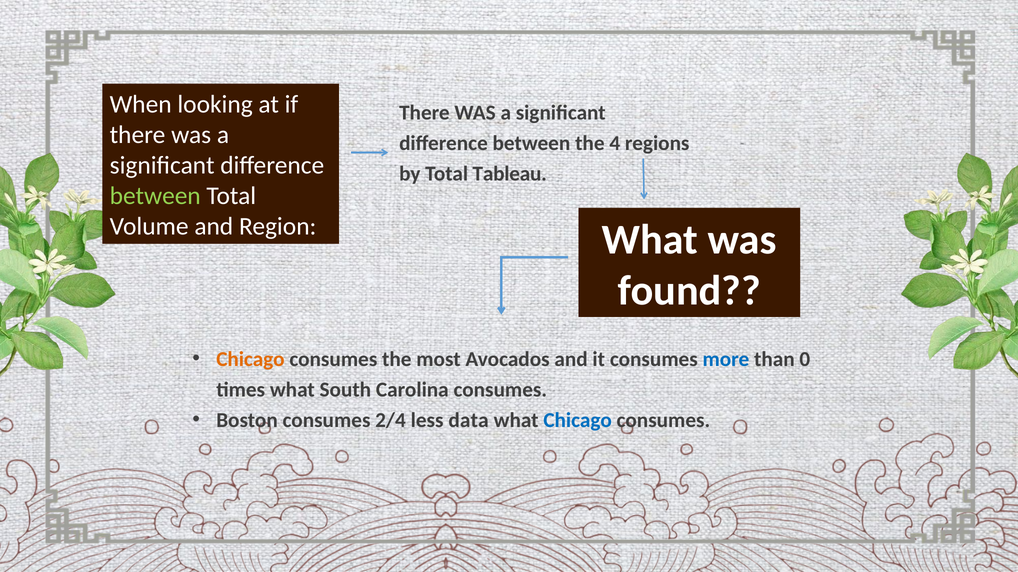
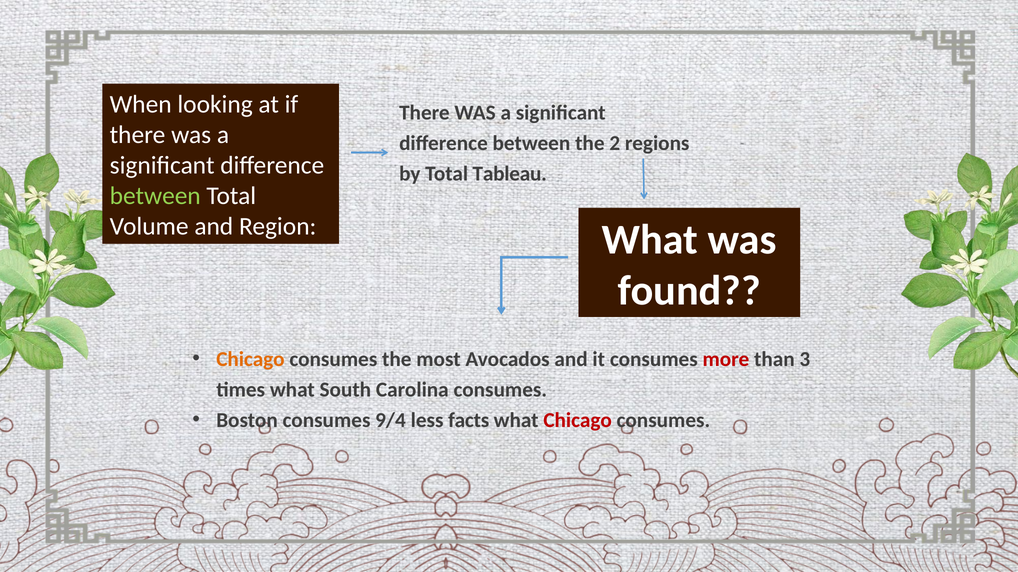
the 4: 4 -> 2 (615, 144)
more colour: blue -> red (726, 359)
than 0: 0 -> 3 (805, 359)
2/4: 2/4 -> 9/4 (391, 421)
data: data -> facts (469, 421)
Chicago colour: blue -> red (578, 421)
